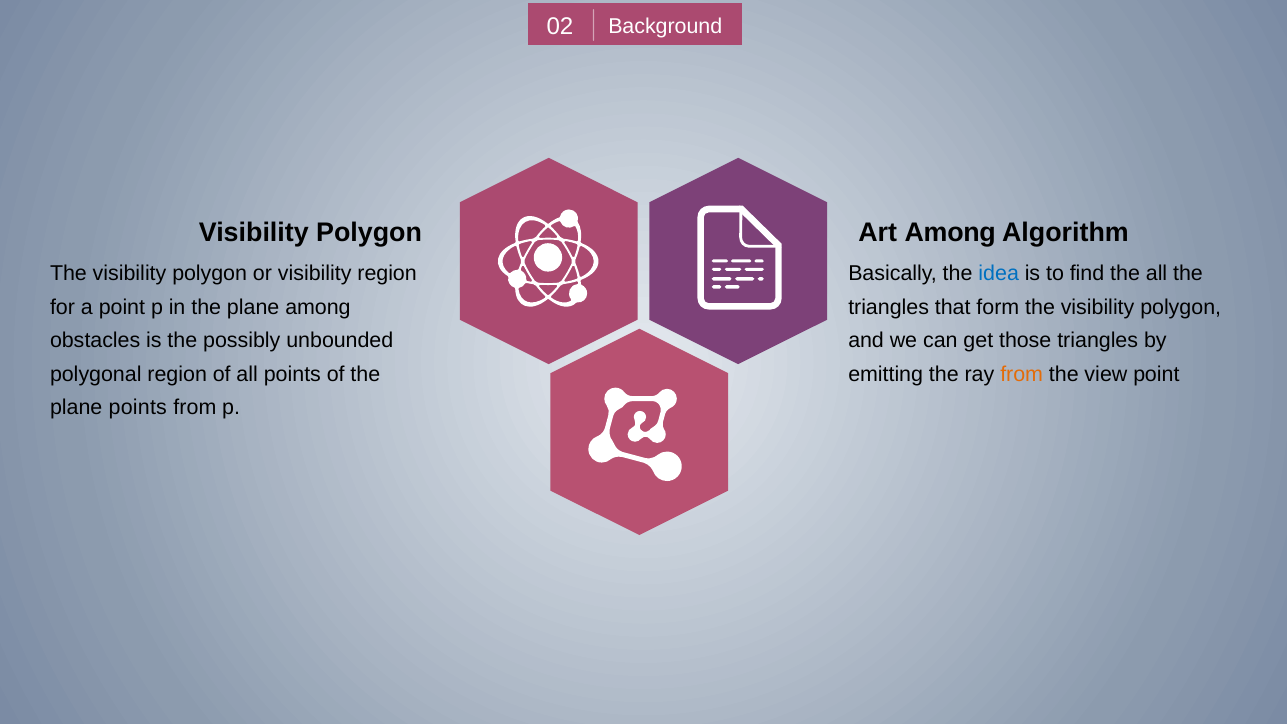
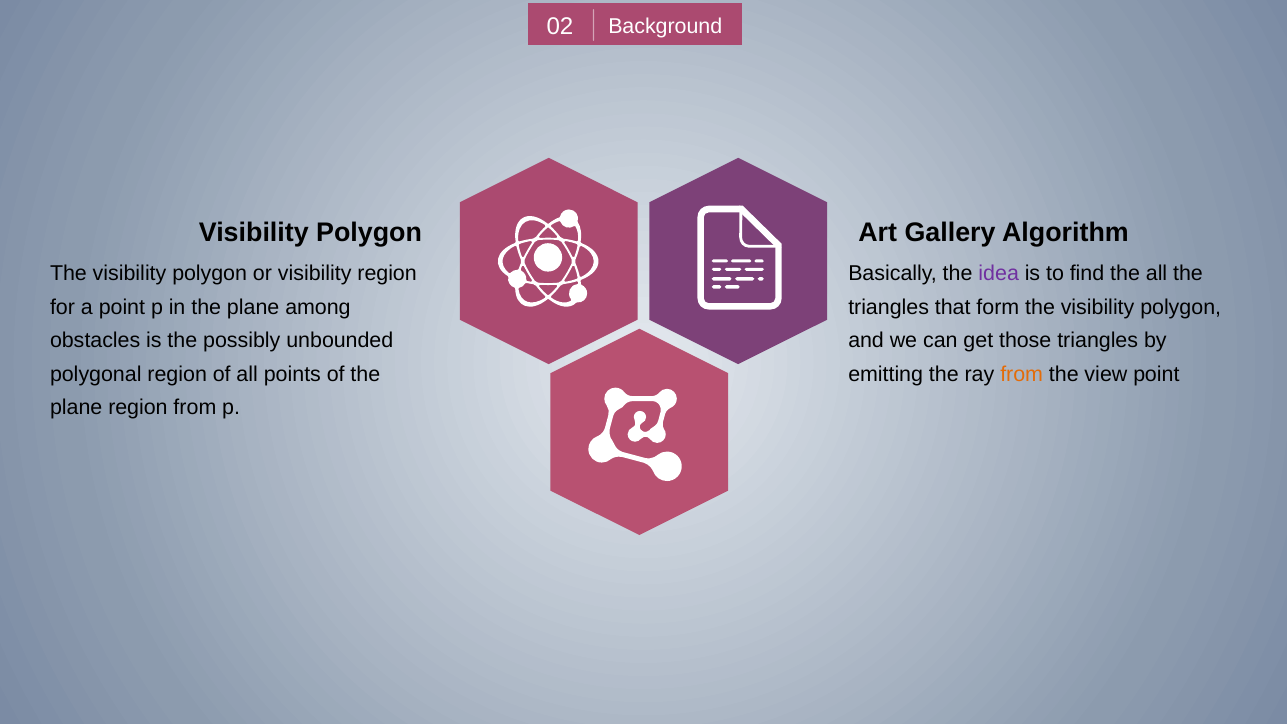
Art Among: Among -> Gallery (950, 233)
idea colour: blue -> purple (999, 274)
plane points: points -> region (138, 407)
